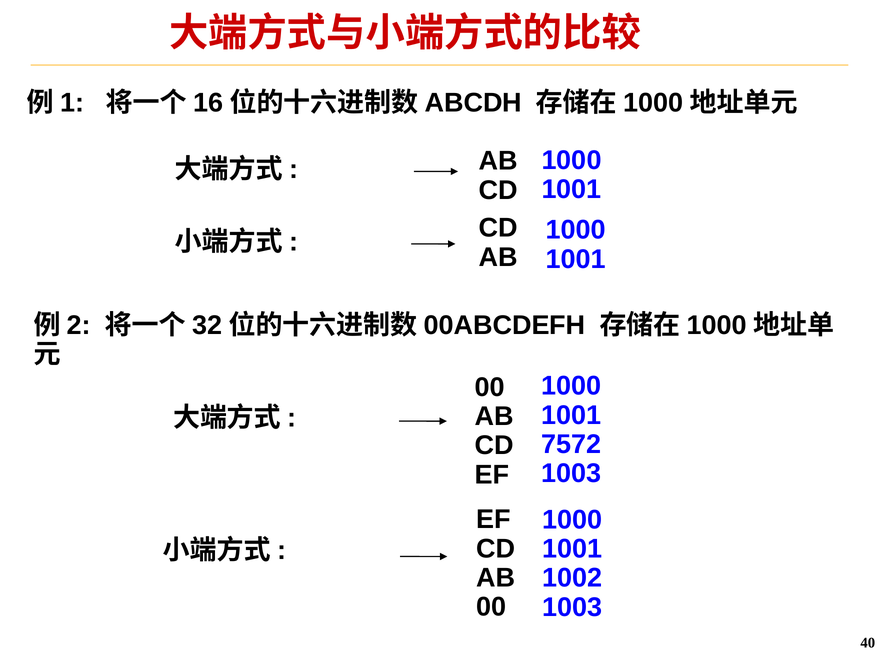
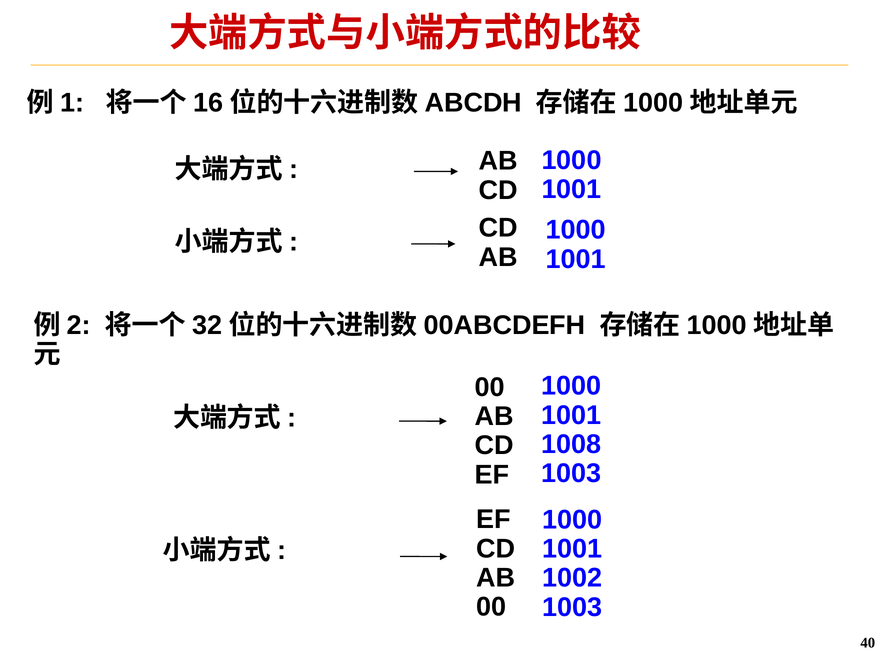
7572: 7572 -> 1008 (571, 444)
